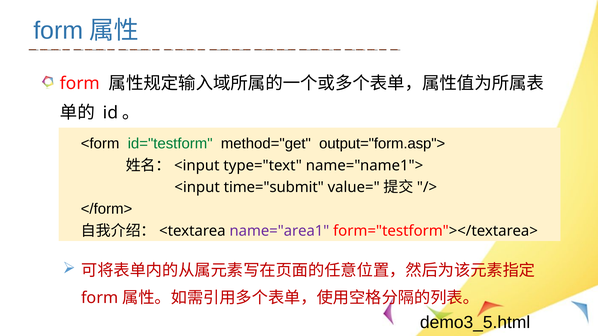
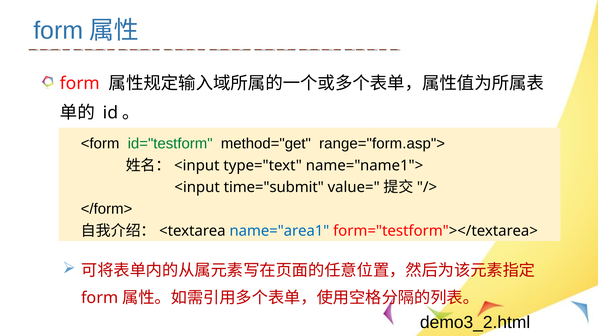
output="form.asp">: output="form.asp"> -> range="form.asp"> (382, 144)
name="area1 colour: purple -> blue (279, 231)
demo3_5.html: demo3_5.html -> demo3_2.html (475, 323)
